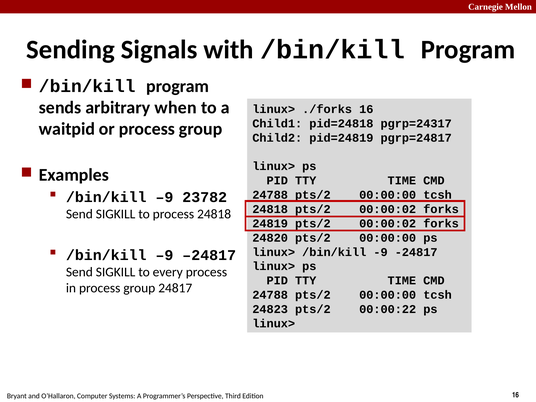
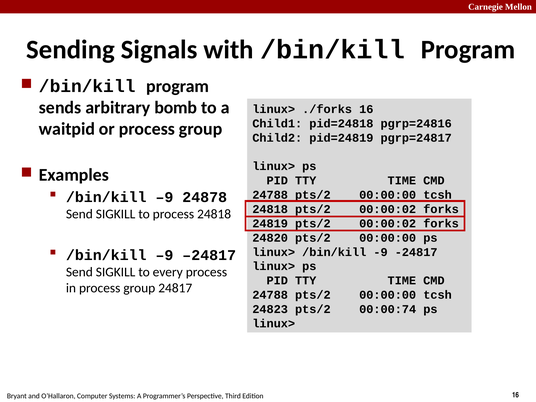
when: when -> bomb (176, 108)
pgrp=24317: pgrp=24317 -> pgrp=24816 (416, 124)
23782: 23782 -> 24878 (205, 197)
00:00:22: 00:00:22 -> 00:00:74 (388, 309)
